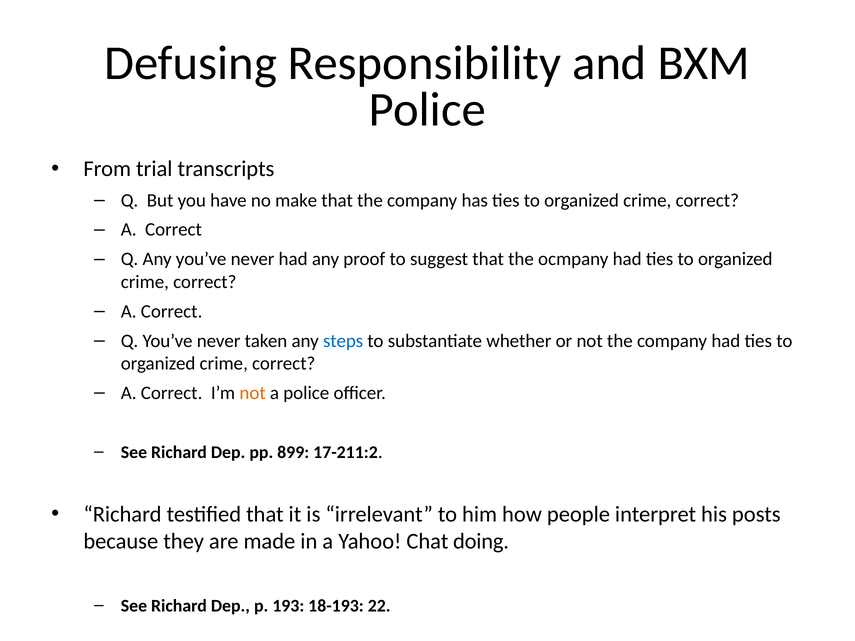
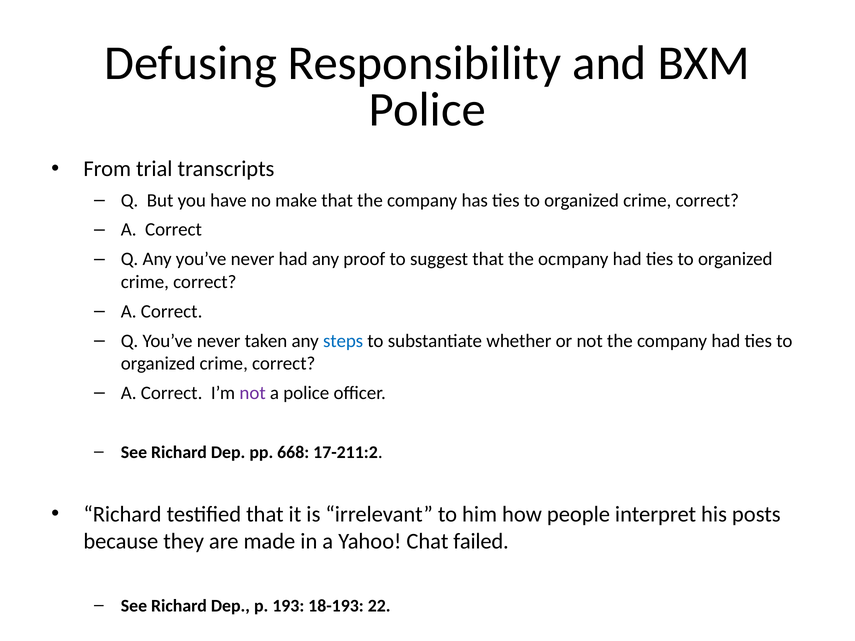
not colour: orange -> purple (253, 393)
899: 899 -> 668 (293, 452)
doing: doing -> failed (481, 541)
